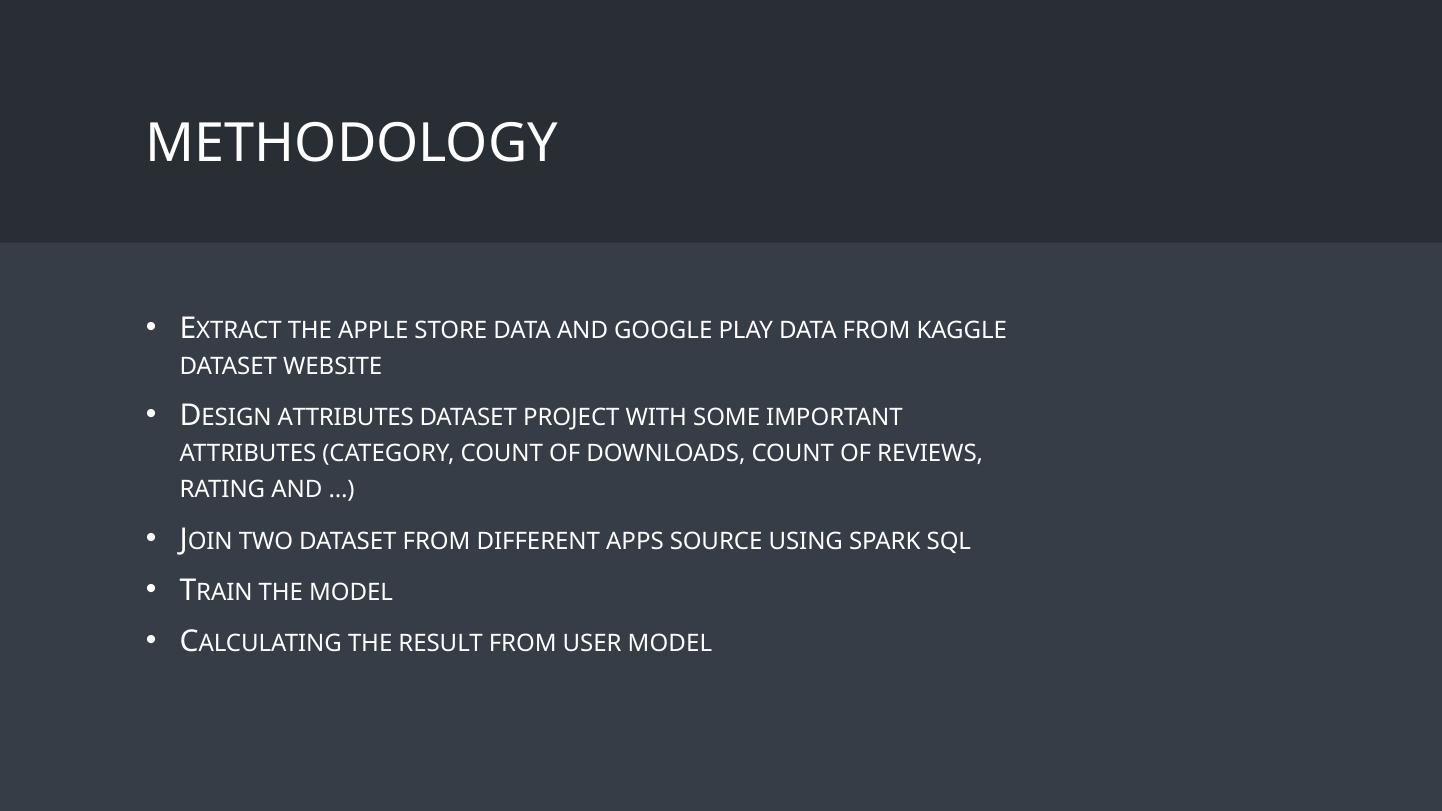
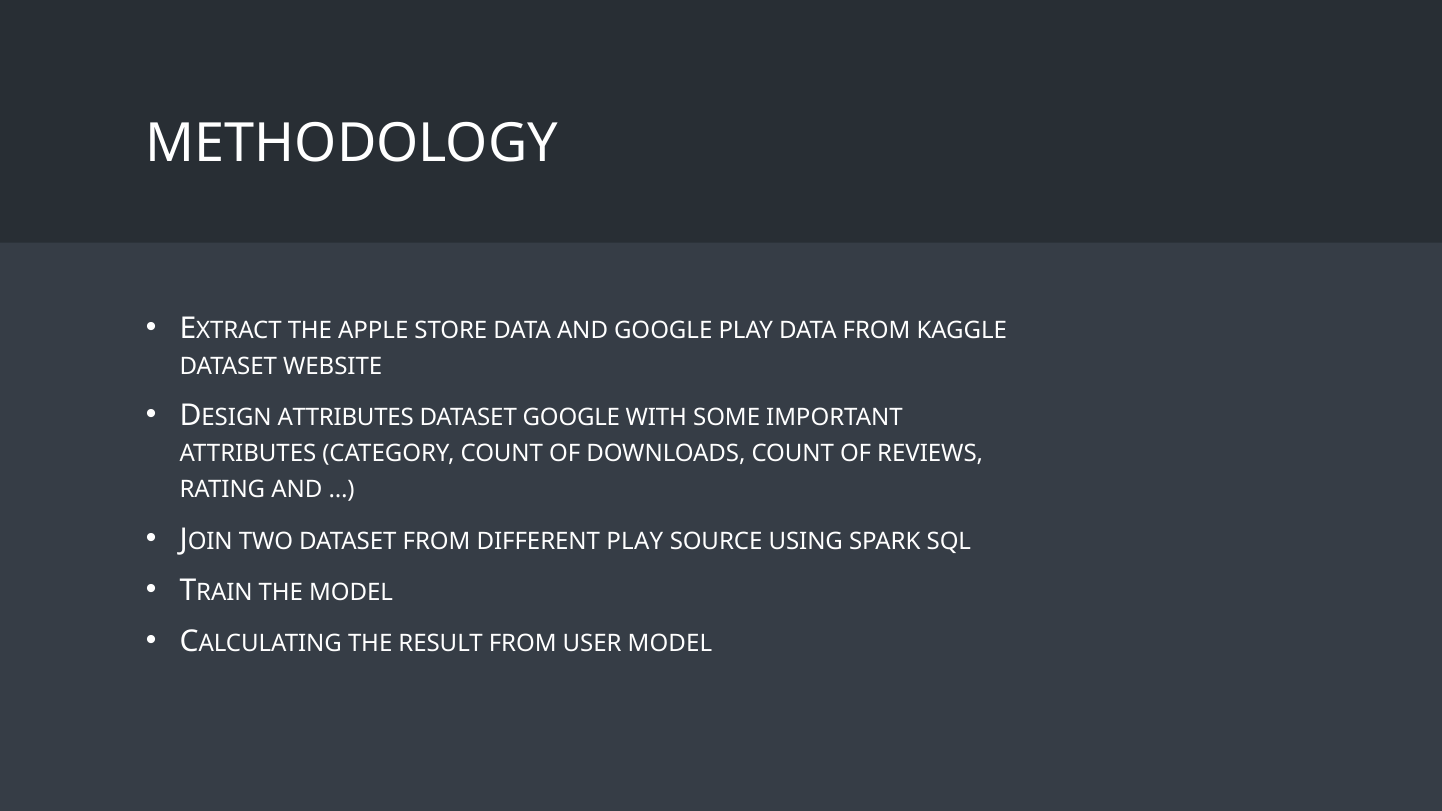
DATASET PROJECT: PROJECT -> GOOGLE (571, 418)
DIFFERENT APPS: APPS -> PLAY (635, 541)
